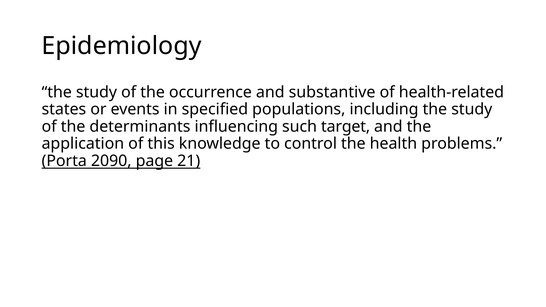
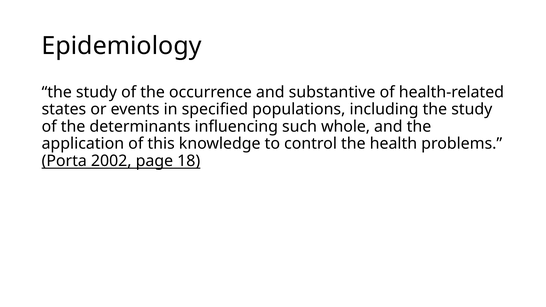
target: target -> whole (346, 127)
2090: 2090 -> 2002 (111, 161)
21: 21 -> 18 (189, 161)
